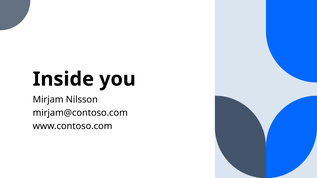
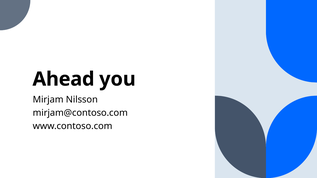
Inside: Inside -> Ahead (63, 79)
